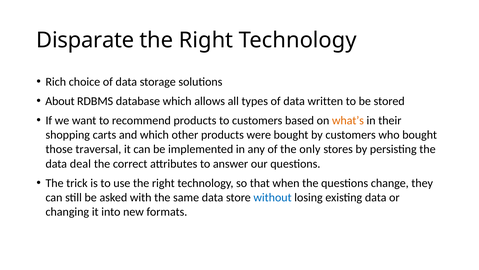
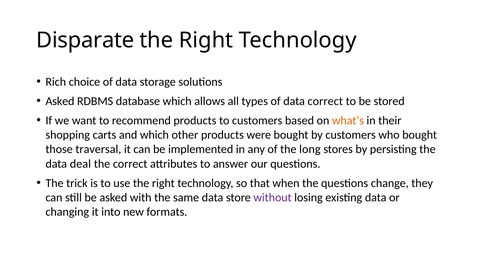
About: About -> Asked (60, 101)
data written: written -> correct (325, 101)
only: only -> long (310, 149)
without colour: blue -> purple (273, 197)
